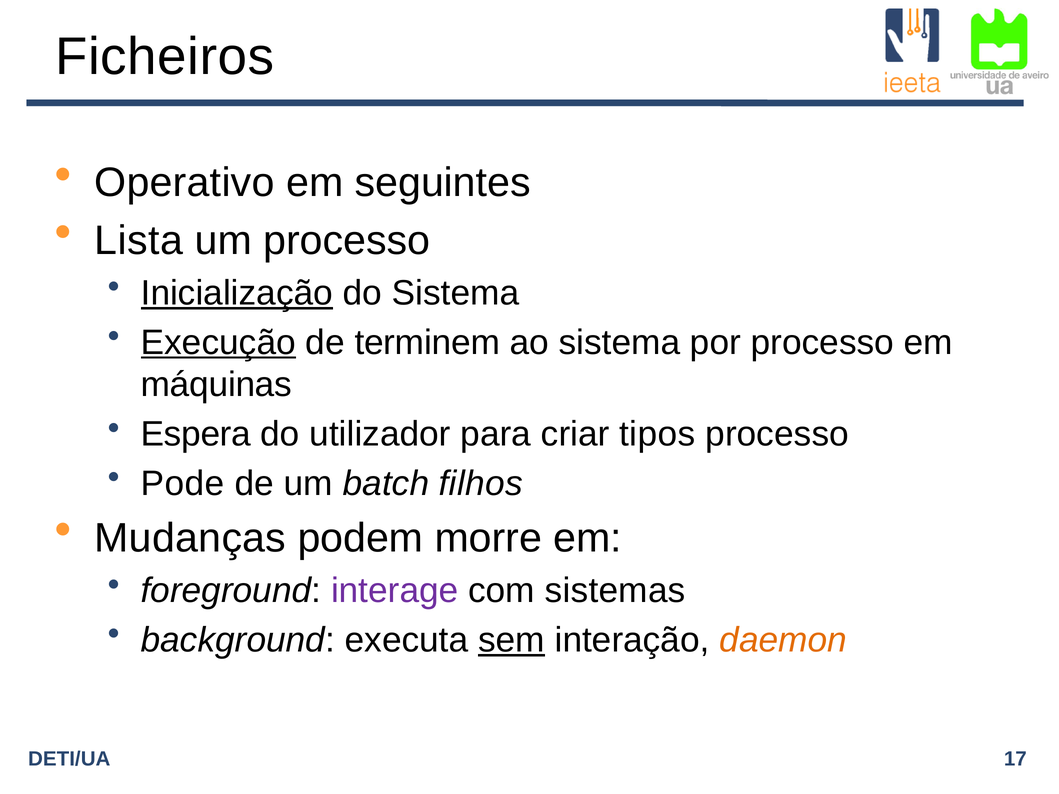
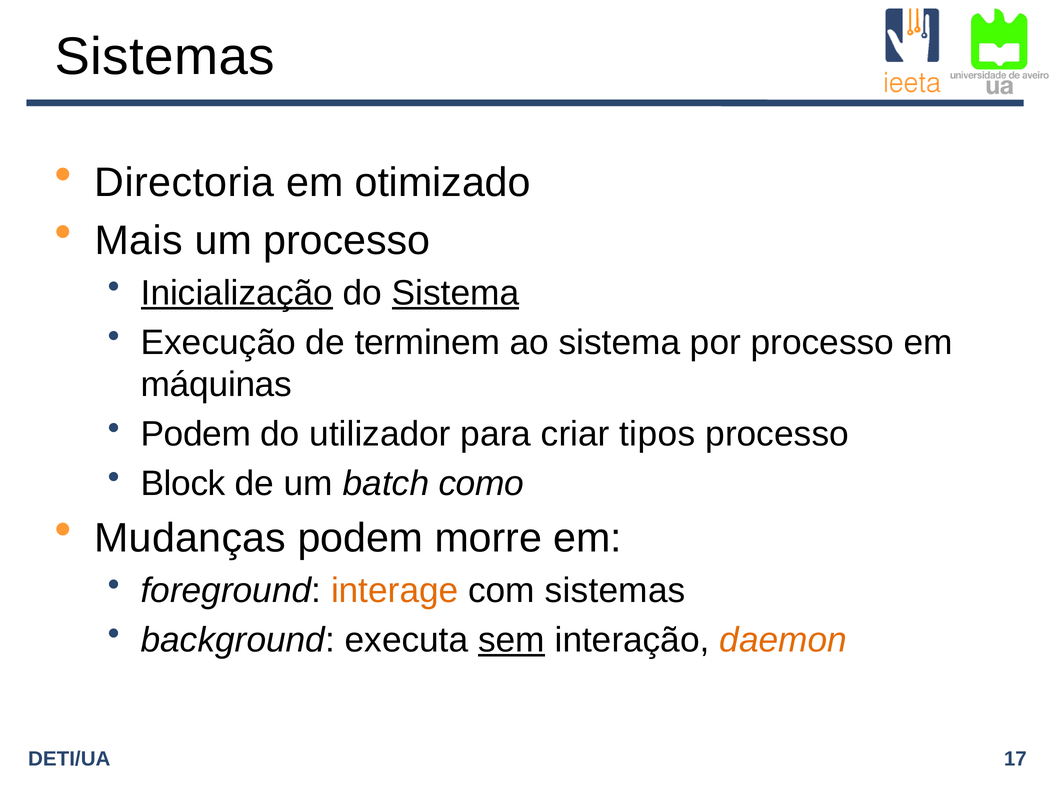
Ficheiros: Ficheiros -> Sistemas (165, 57)
Operativo: Operativo -> Directoria (184, 183)
seguintes: seguintes -> otimizado (443, 183)
Lista: Lista -> Mais (139, 241)
Sistema underline: none -> present (456, 293)
Execução underline: present -> none (218, 343)
Espera: Espera -> Podem (196, 434)
Pode: Pode -> Block (183, 484)
filhos: filhos -> como (481, 484)
interage colour: purple -> orange (395, 591)
